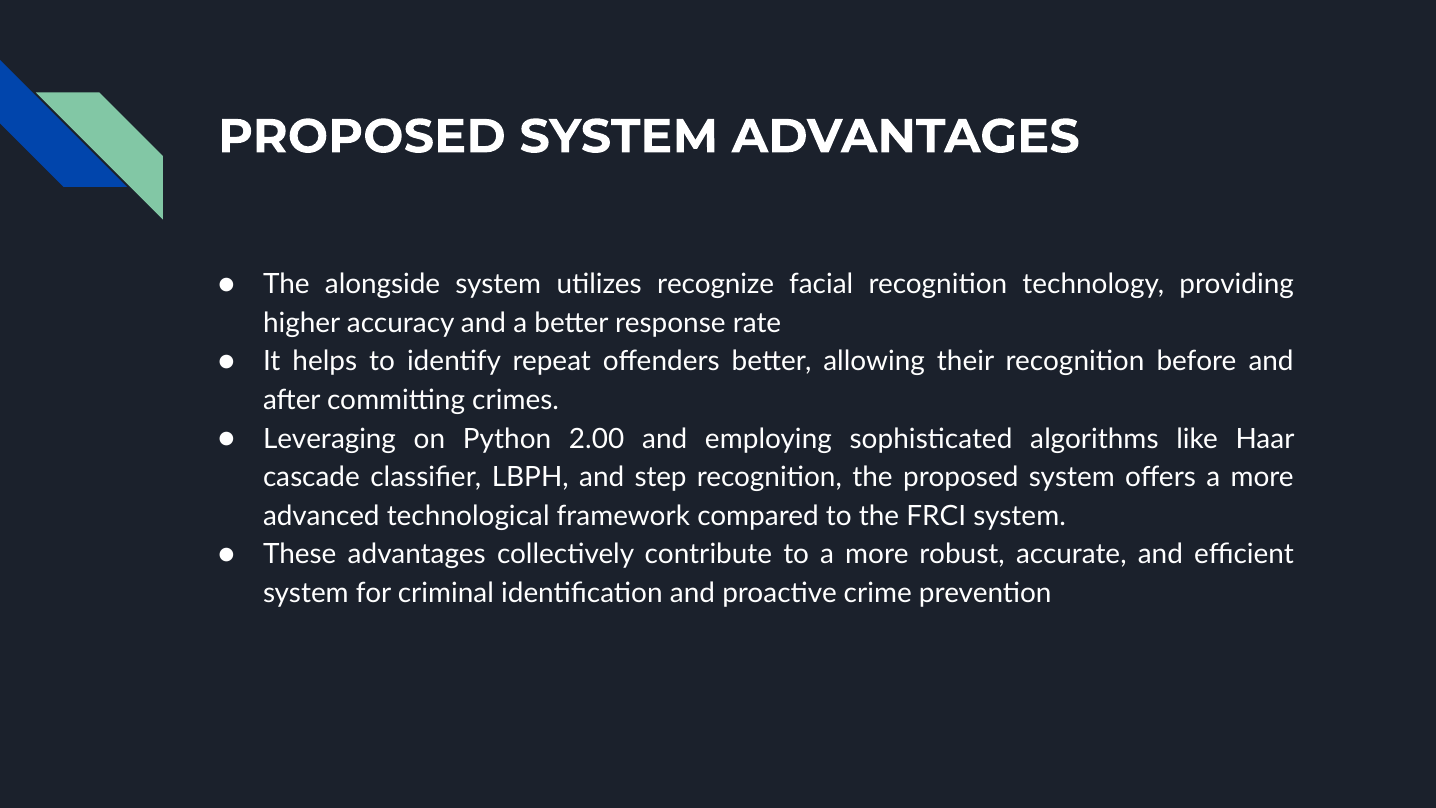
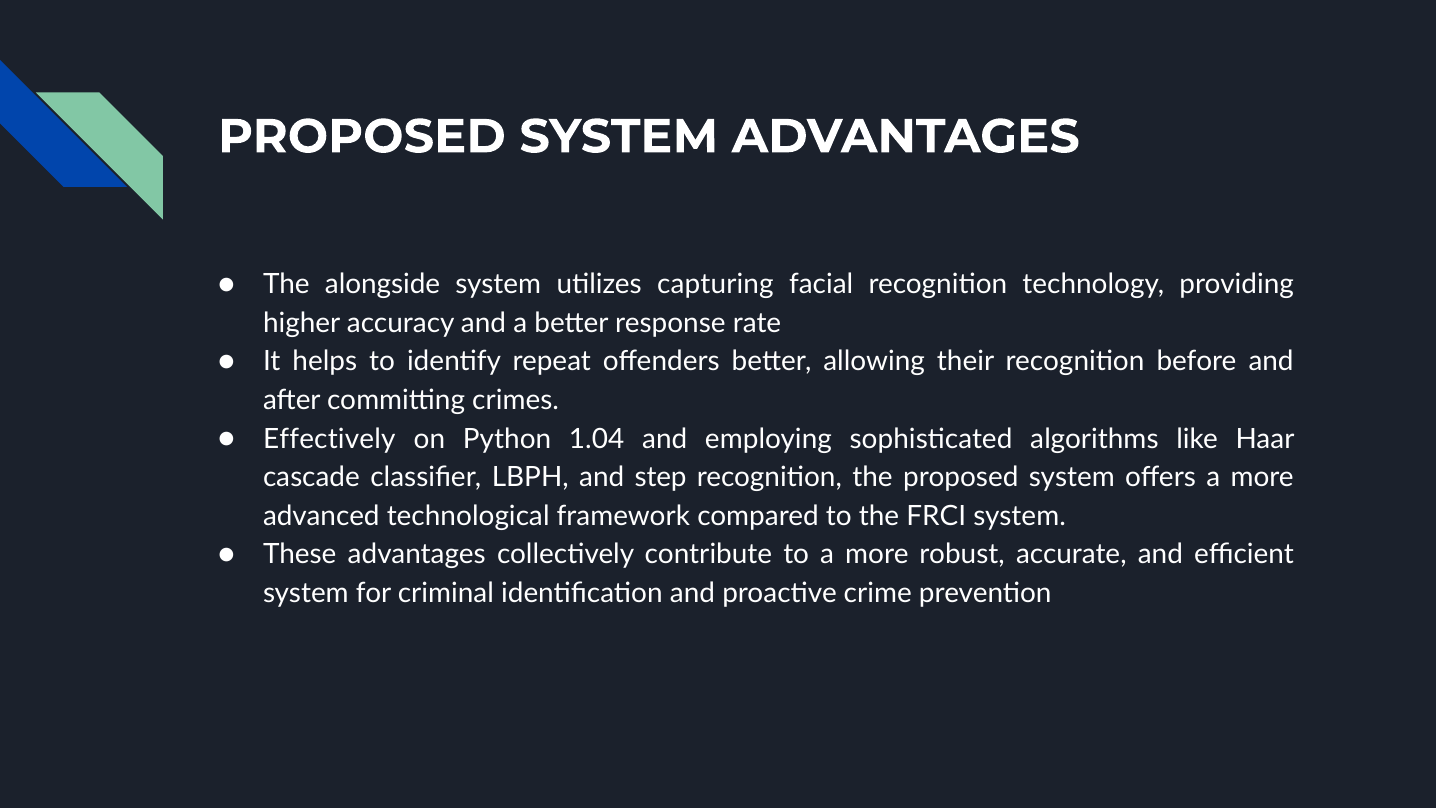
recognize: recognize -> capturing (715, 284)
Leveraging: Leveraging -> Effectively (329, 439)
2.00: 2.00 -> 1.04 (597, 439)
